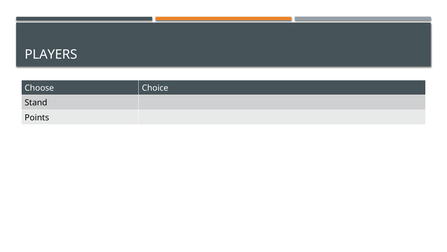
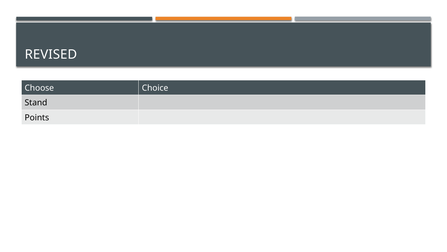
PLAYERS: PLAYERS -> REVISED (51, 54)
